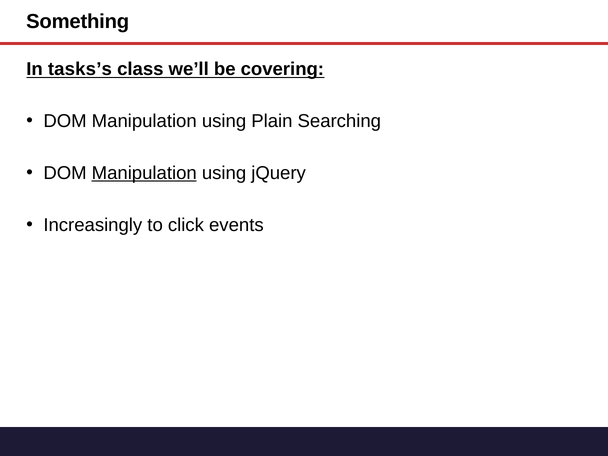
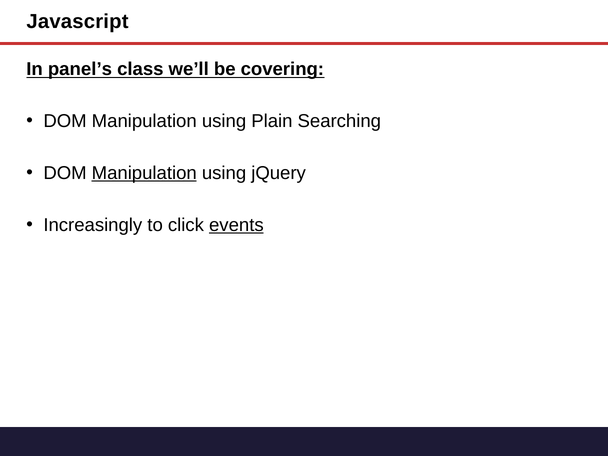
Something: Something -> Javascript (77, 22)
tasks’s: tasks’s -> panel’s (80, 69)
events underline: none -> present (236, 225)
